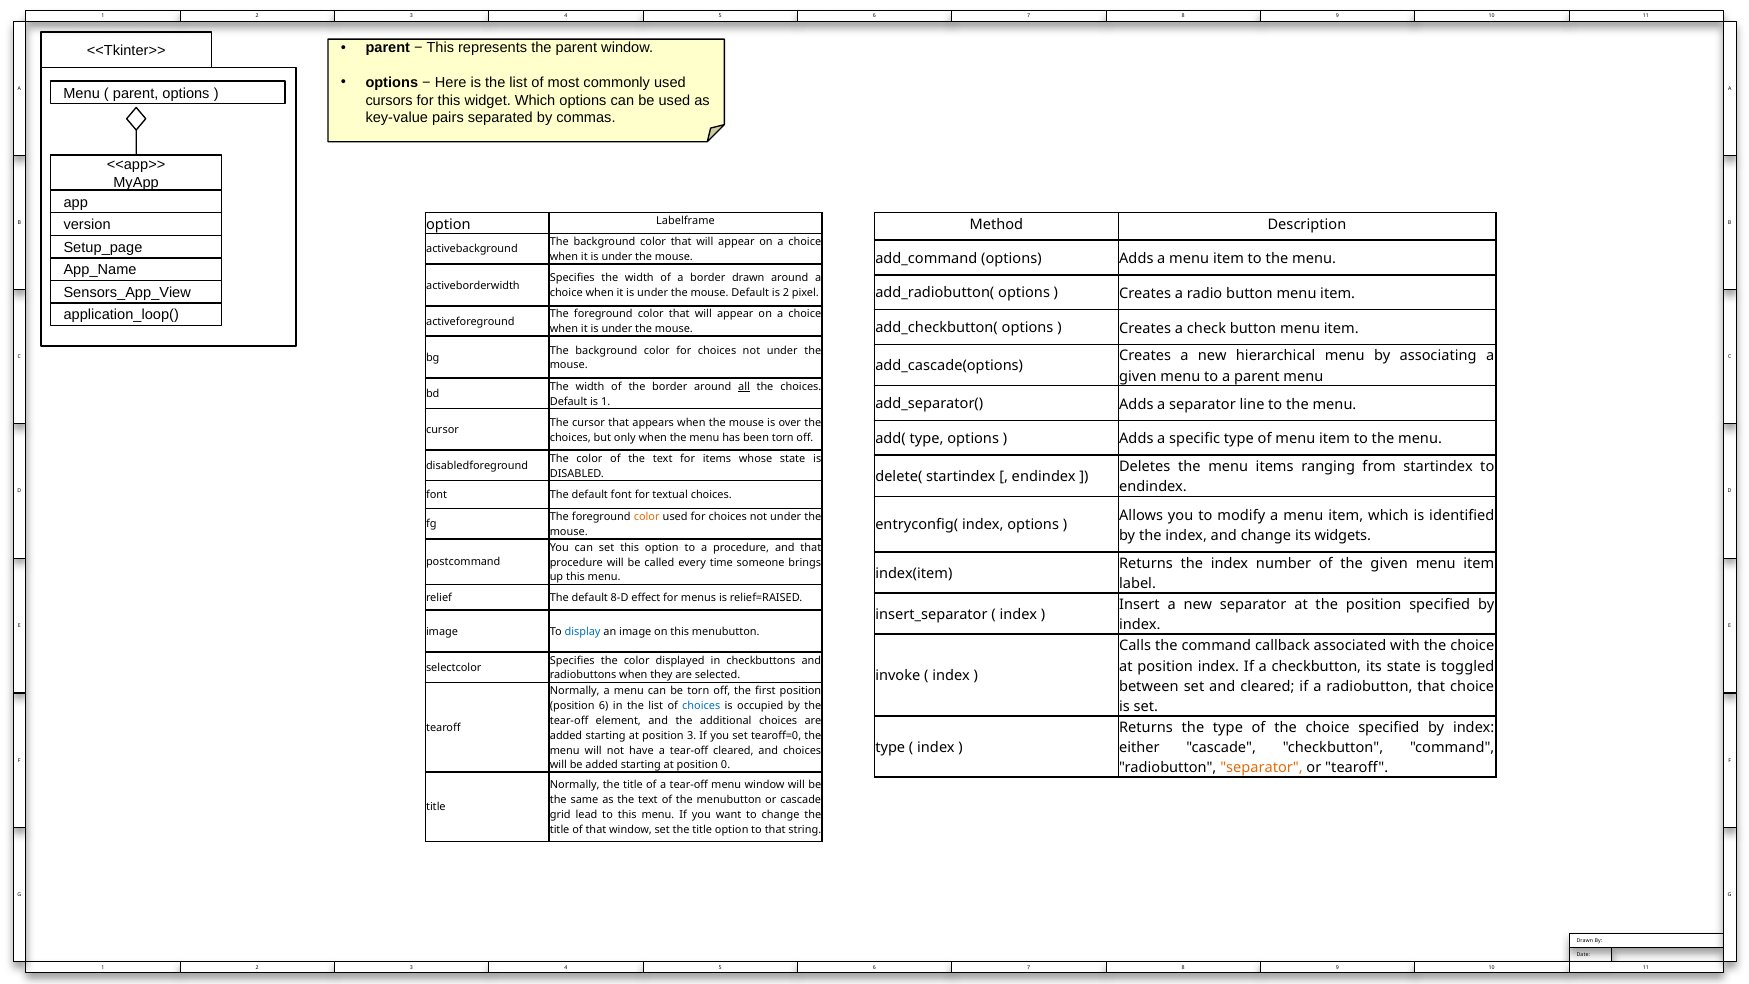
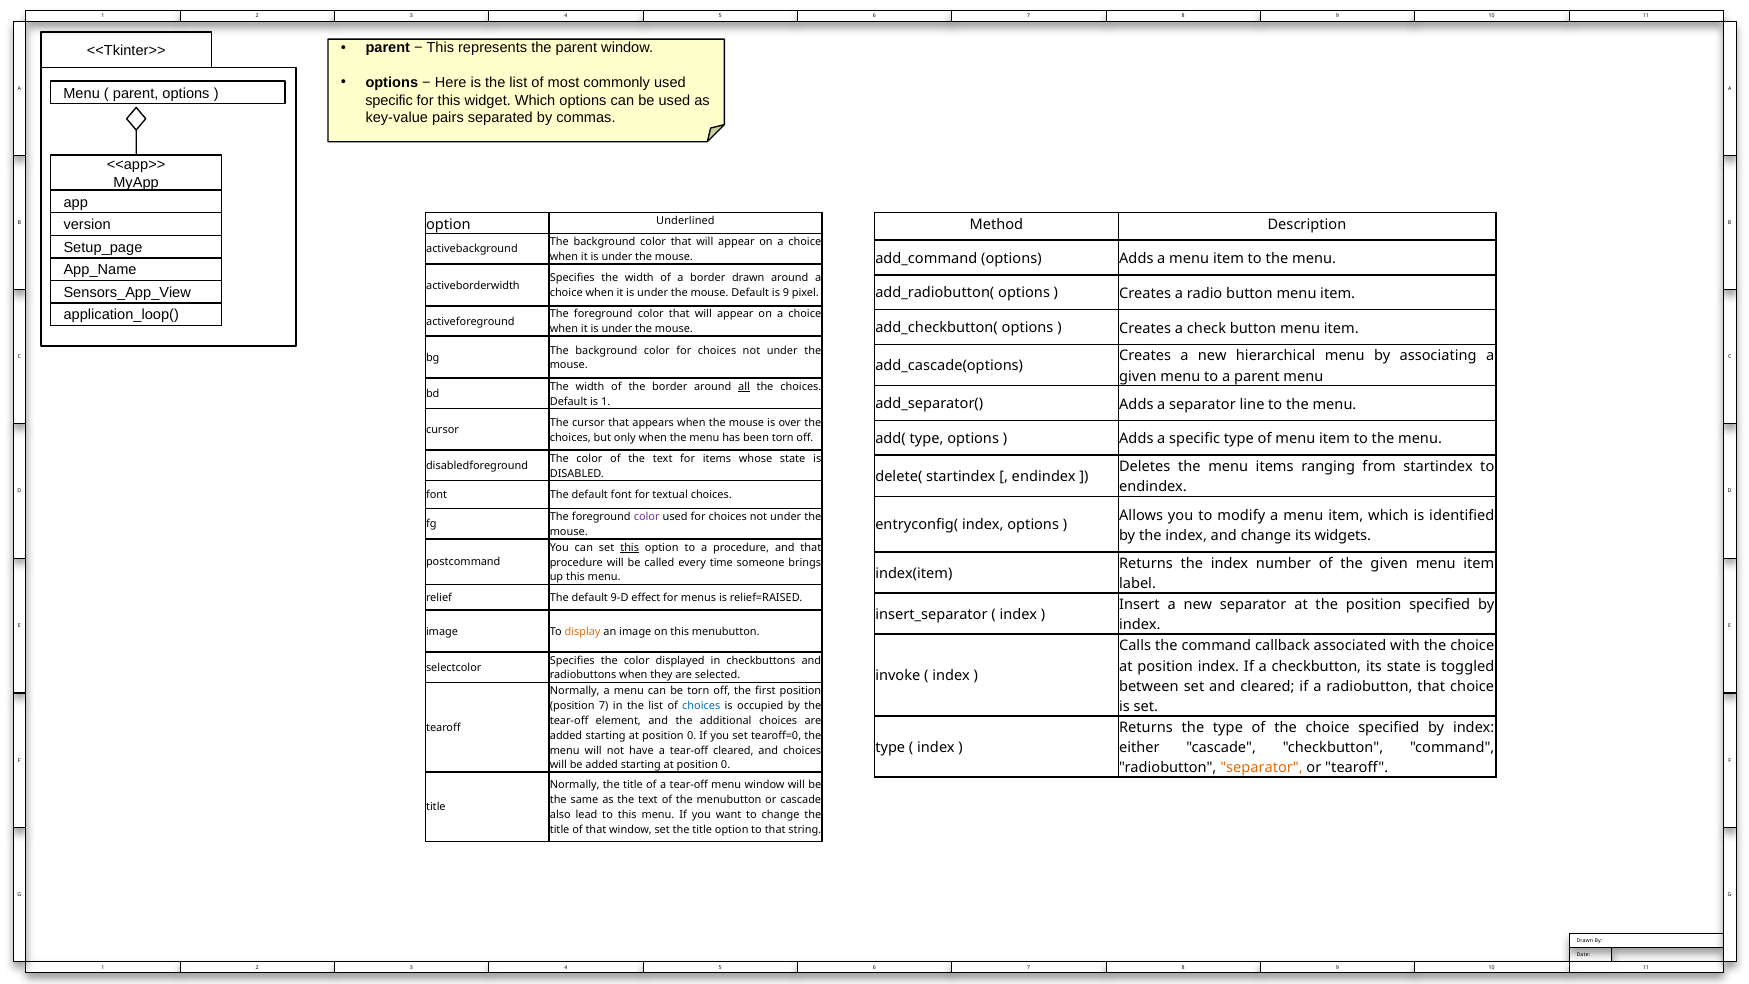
cursors: cursors -> specific (389, 100)
Labelframe: Labelframe -> Underlined (685, 221)
is 2: 2 -> 9 (786, 293)
color colour: orange -> purple (647, 517)
this underline: none -> present (630, 548)
8-D: 8-D -> 9-D (620, 598)
display colour: blue -> orange (583, 632)
position 6: 6 -> 7 (604, 706)
3: 3 -> 0 (692, 735)
grid: grid -> also (560, 815)
